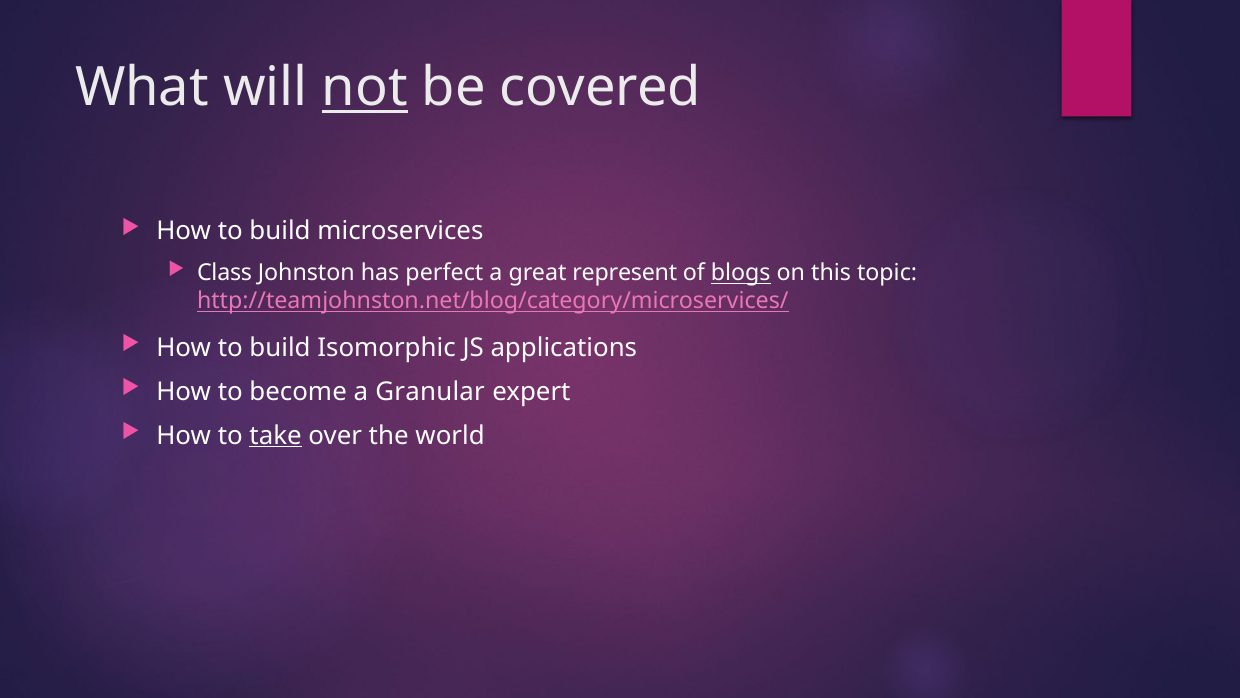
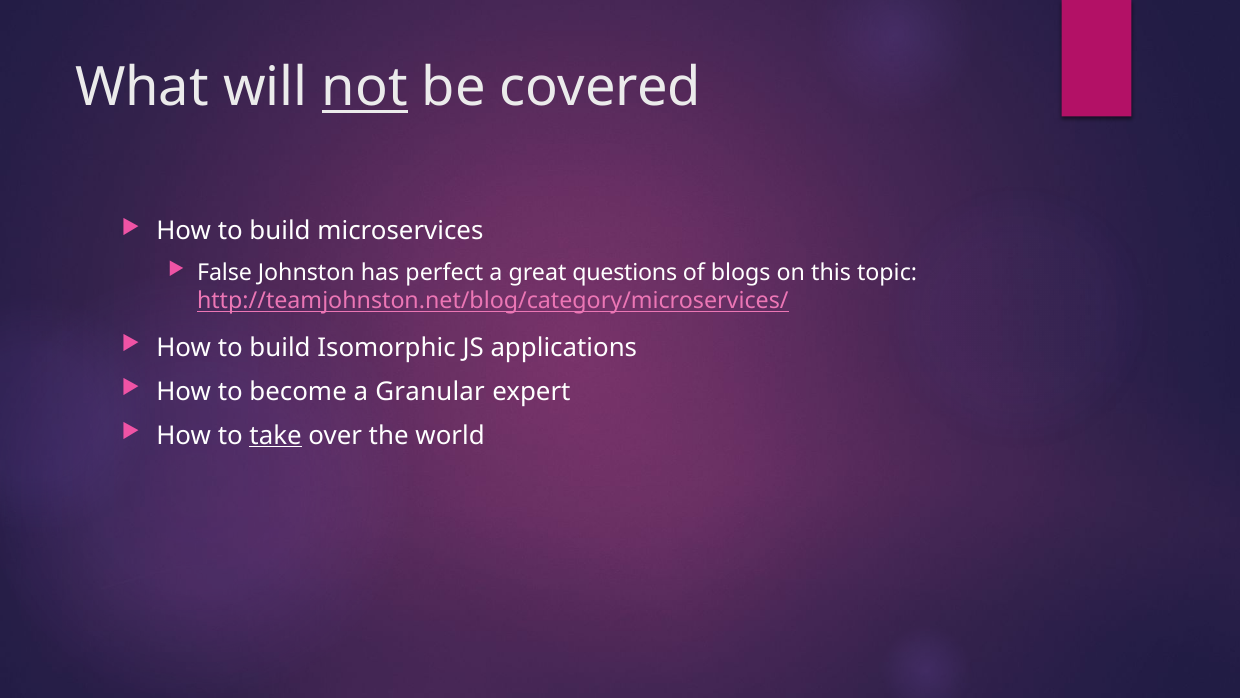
Class: Class -> False (225, 273)
represent: represent -> questions (625, 273)
blogs underline: present -> none (741, 273)
